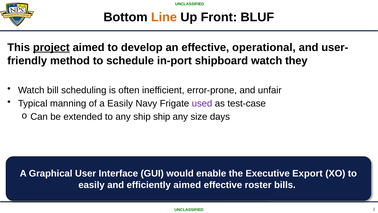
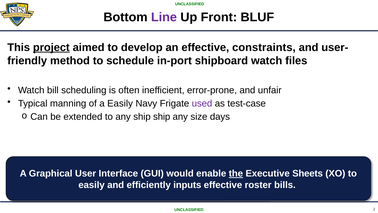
Line colour: orange -> purple (164, 17)
operational: operational -> constraints (264, 47)
they: they -> files (296, 61)
the underline: none -> present (236, 173)
Export: Export -> Sheets (308, 173)
efficiently aimed: aimed -> inputs (187, 185)
